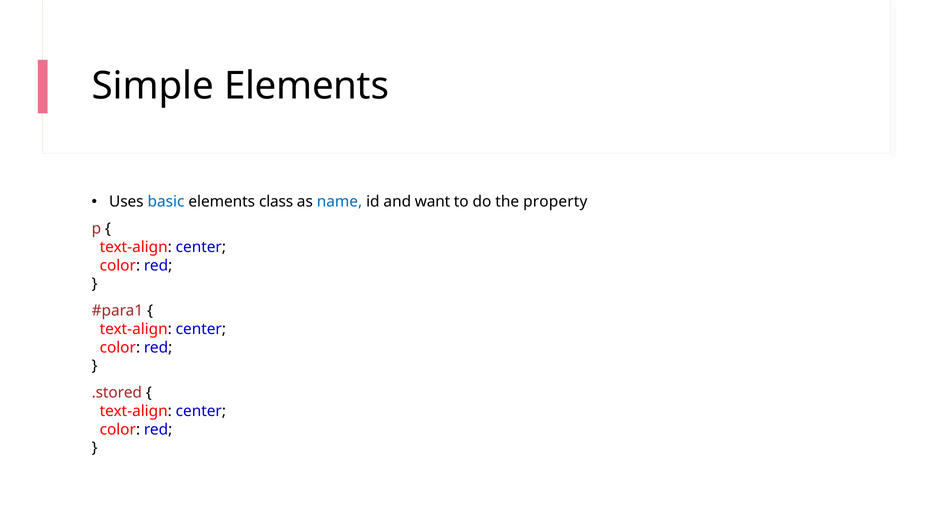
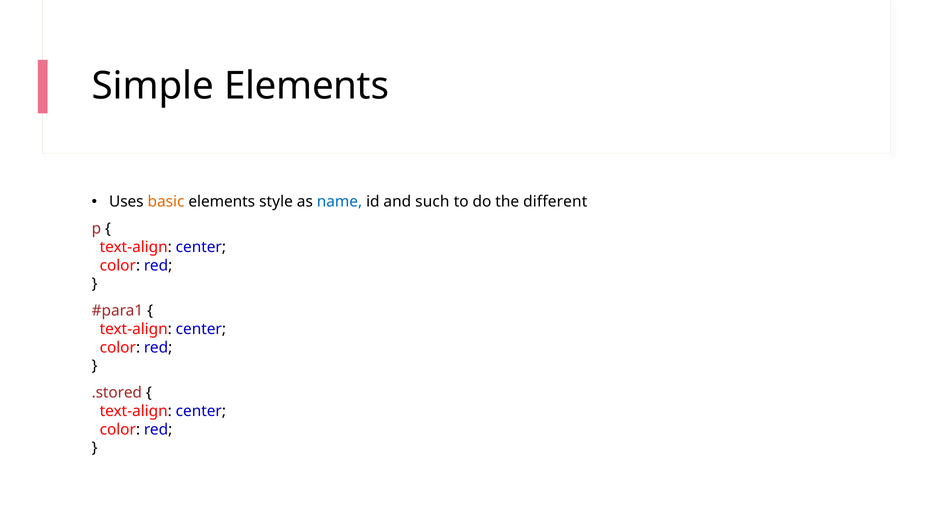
basic colour: blue -> orange (166, 202)
class: class -> style (276, 202)
want: want -> such (432, 202)
property: property -> different (555, 202)
